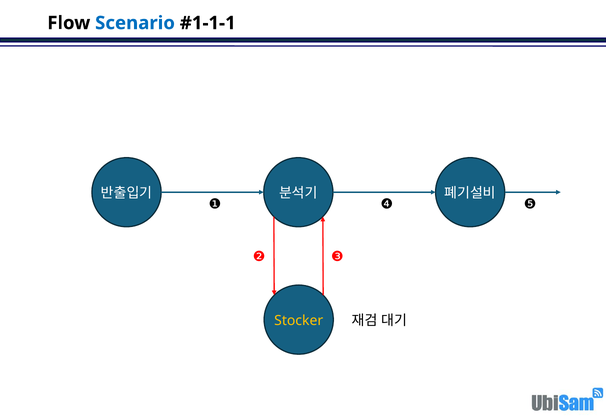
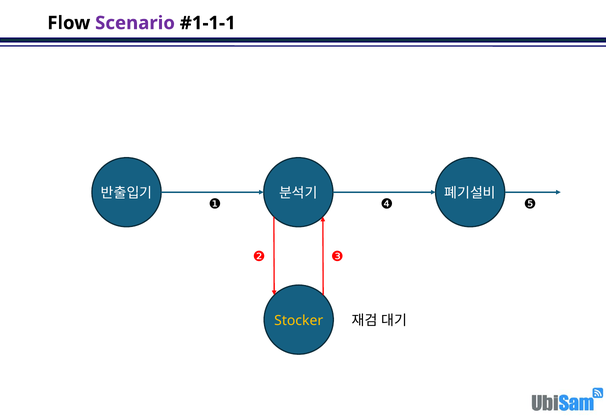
Scenario colour: blue -> purple (135, 23)
